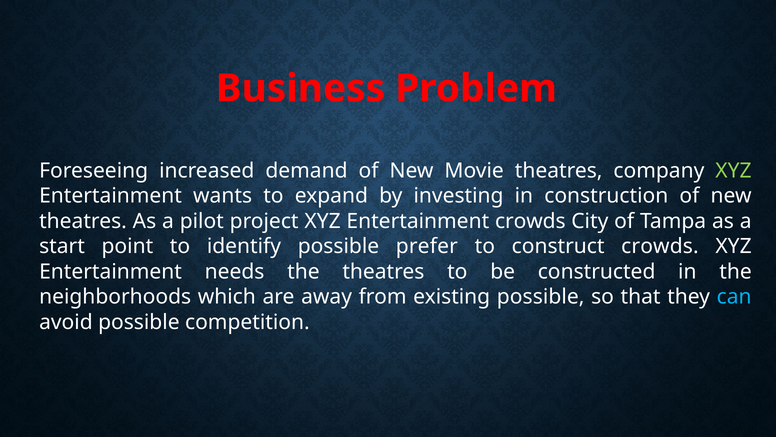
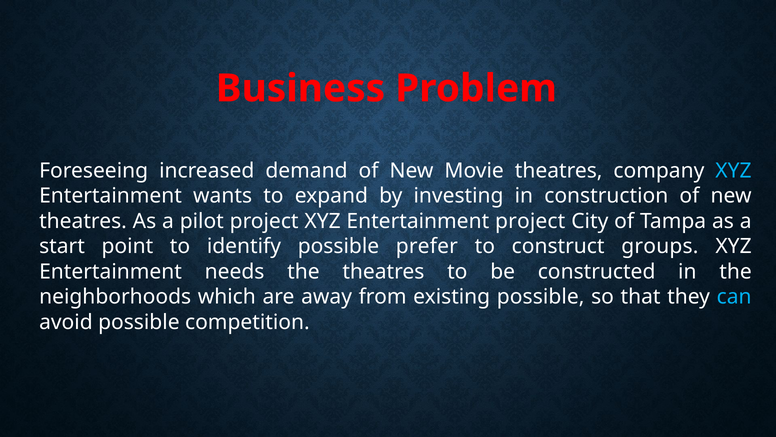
XYZ colour: light green -> light blue (733, 171)
Entertainment crowds: crowds -> project (530, 221)
construct crowds: crowds -> groups (660, 246)
